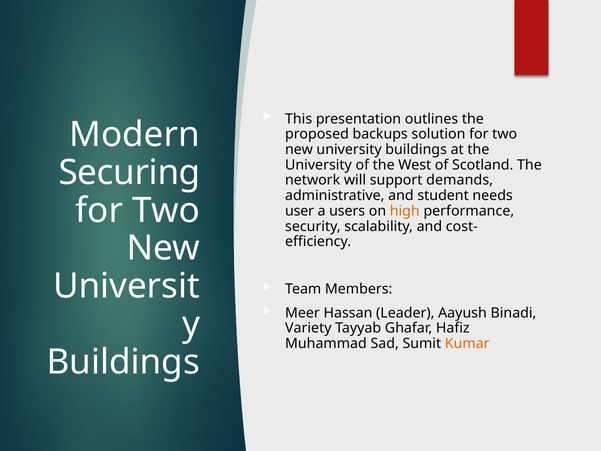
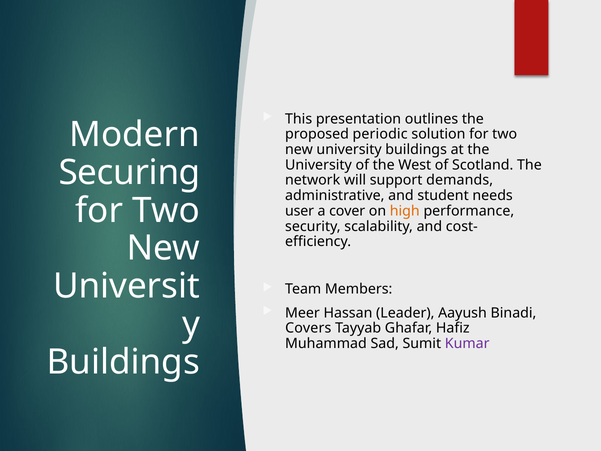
backups: backups -> periodic (380, 134)
users: users -> cover (347, 211)
Variety: Variety -> Covers (308, 328)
Kumar colour: orange -> purple (467, 343)
